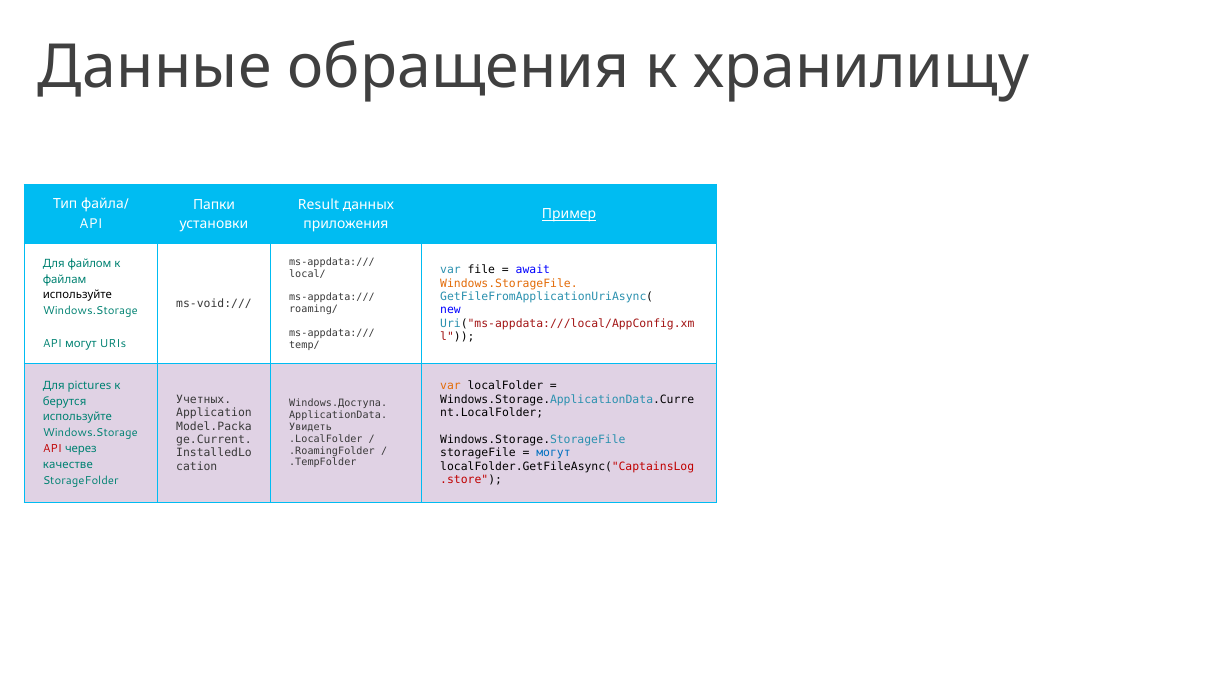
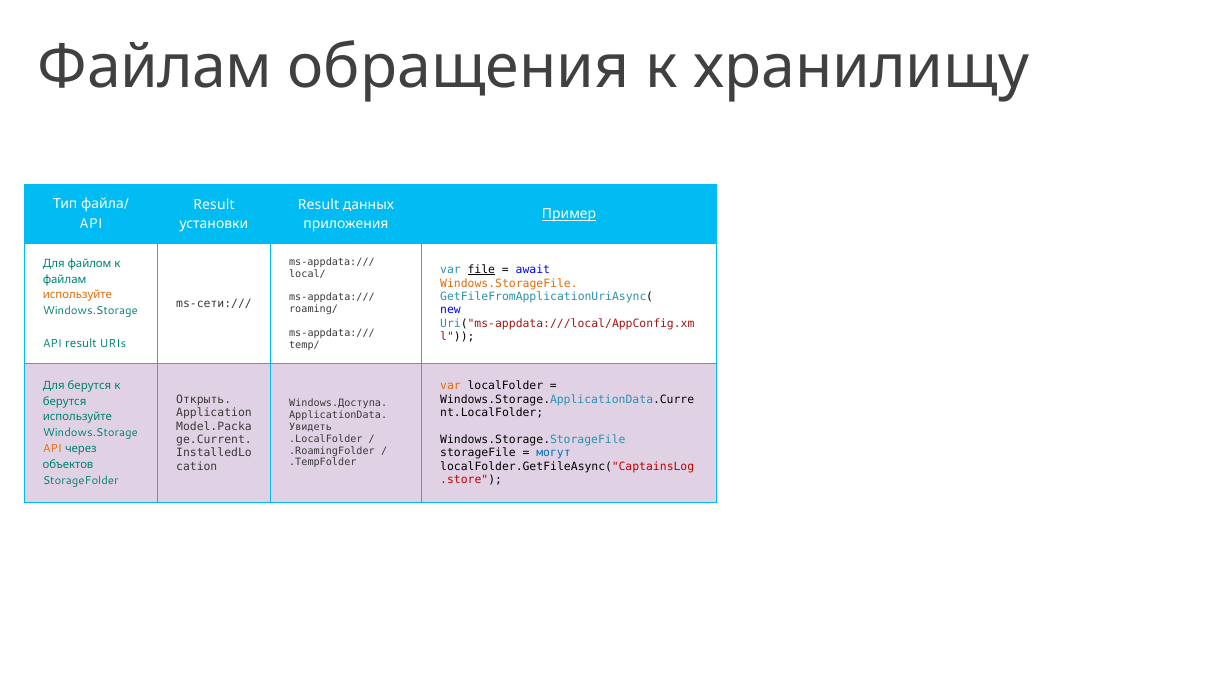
Данные: Данные -> Файлам (155, 67)
Папки: Папки -> Result (214, 204)
file underline: none -> present (481, 270)
используйте colour: black -> orange (77, 295)
ms-void:///: ms-void:/// -> ms-сети:/// (214, 303)
могут: могут -> result (81, 343)
Для pictures: pictures -> берутся (89, 386)
Учетных: Учетных -> Открыть (204, 399)
API colour: red -> orange (52, 449)
качестве: качестве -> объектов (68, 464)
